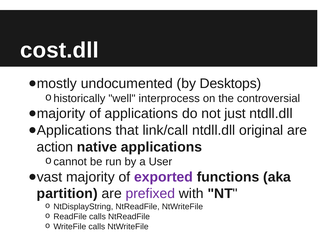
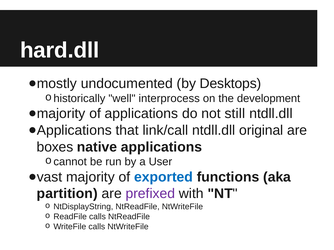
cost.dll: cost.dll -> hard.dll (60, 50)
controversial: controversial -> development (269, 99)
just: just -> still (235, 114)
action: action -> boxes (55, 147)
exported colour: purple -> blue (164, 177)
